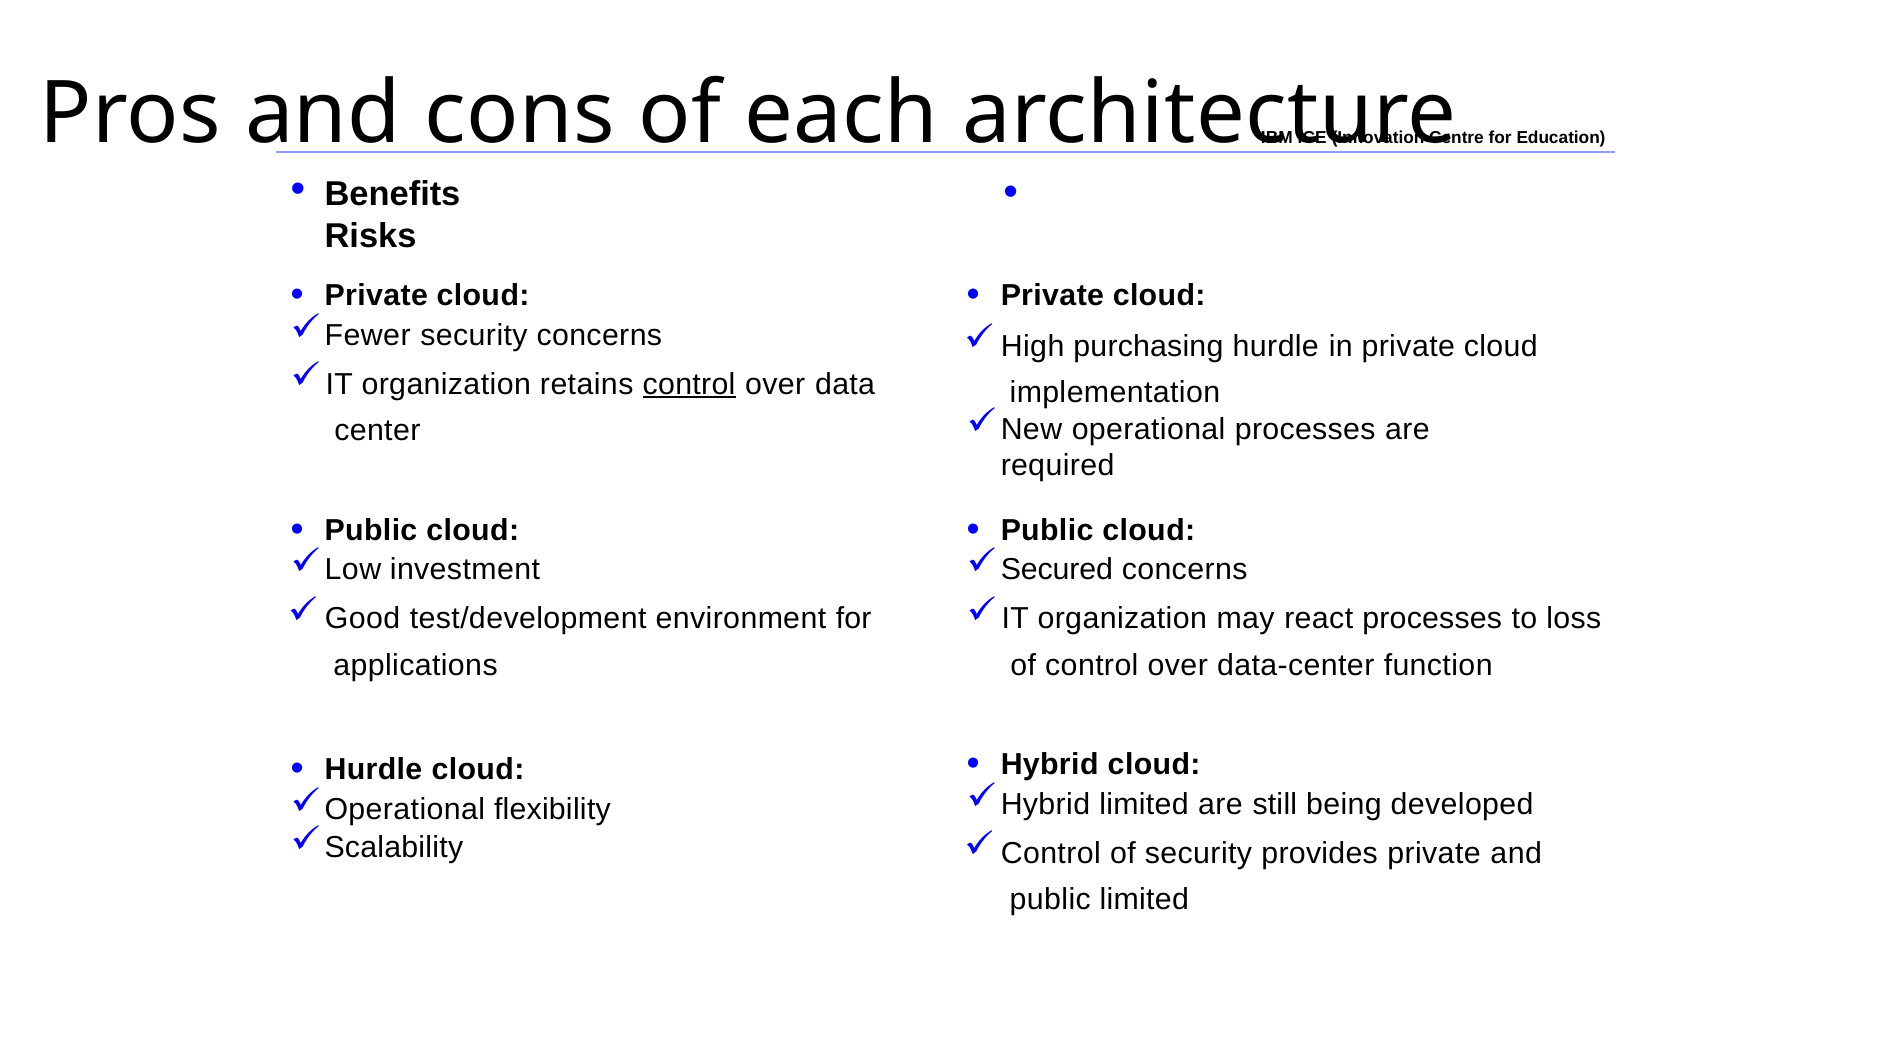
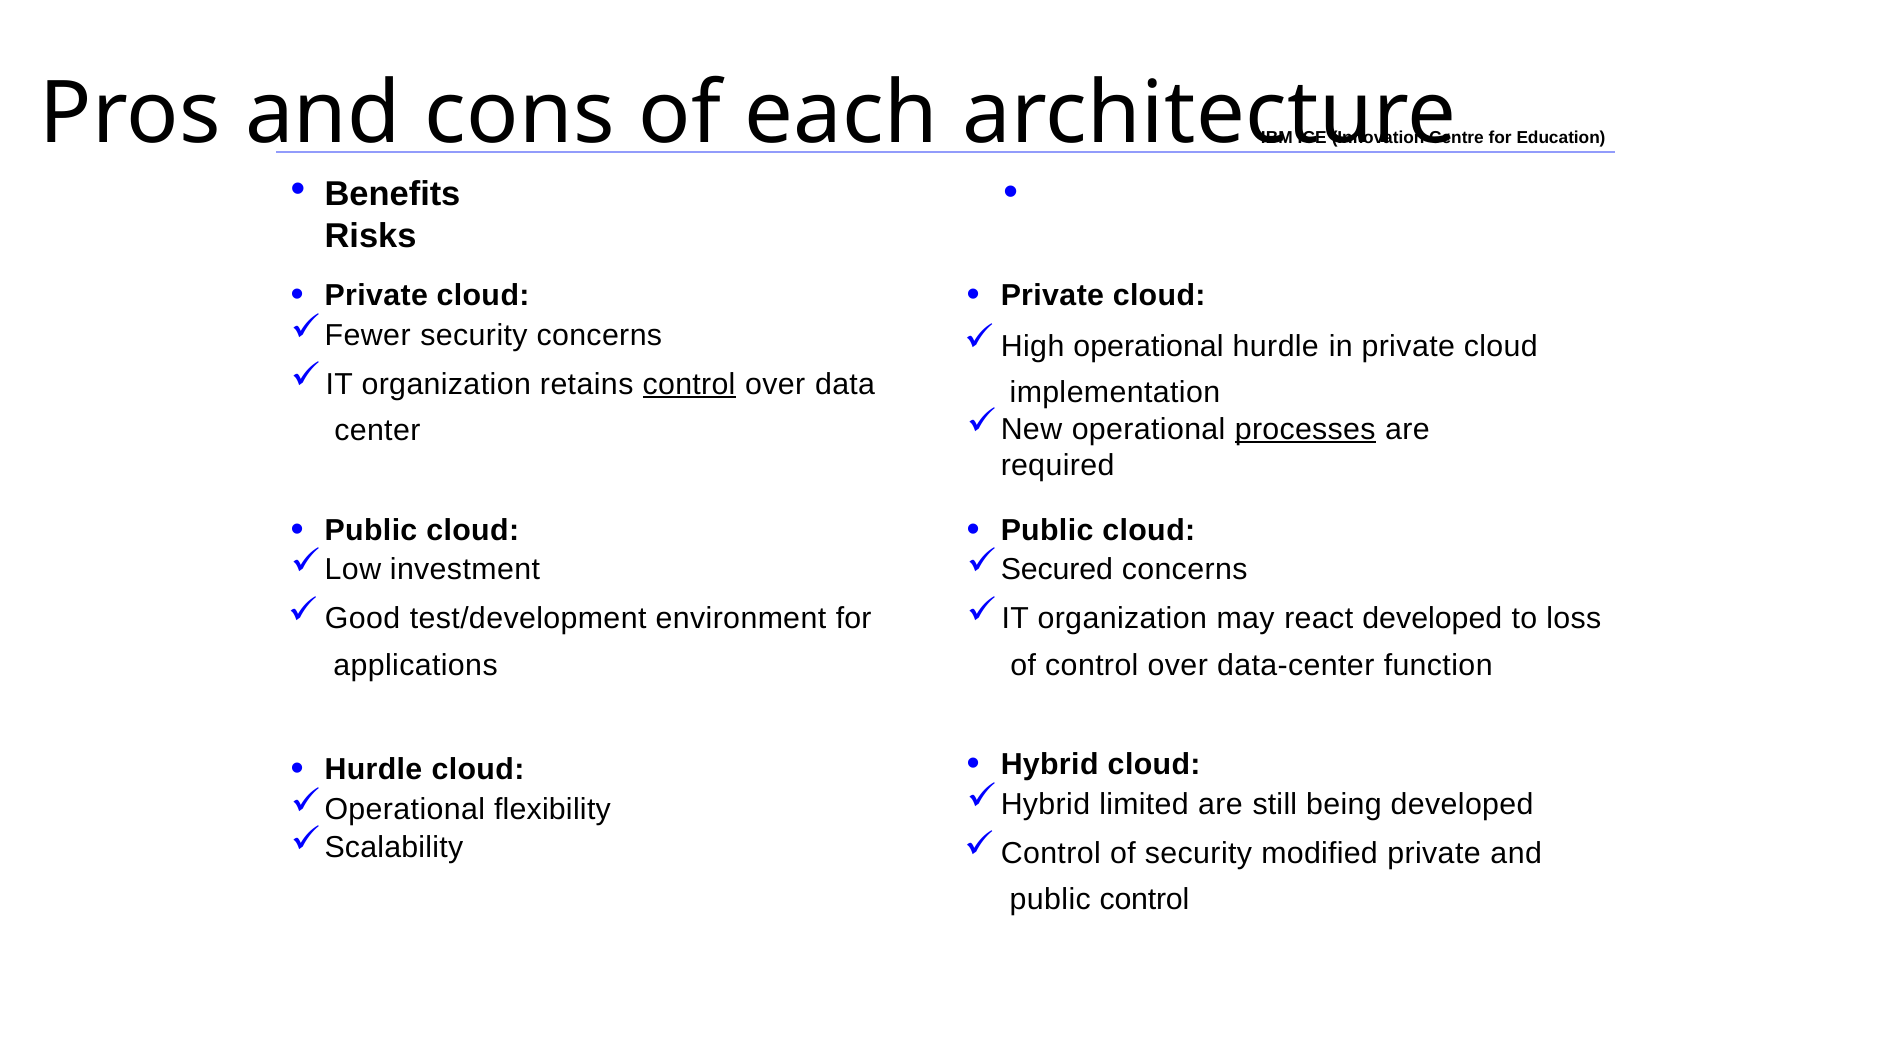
High purchasing: purchasing -> operational (1148, 346)
processes underline: none -> present (1305, 430)
react processes: processes -> developed (1432, 619)
provides: provides -> modified (1320, 854)
public limited: limited -> control (1145, 901)
